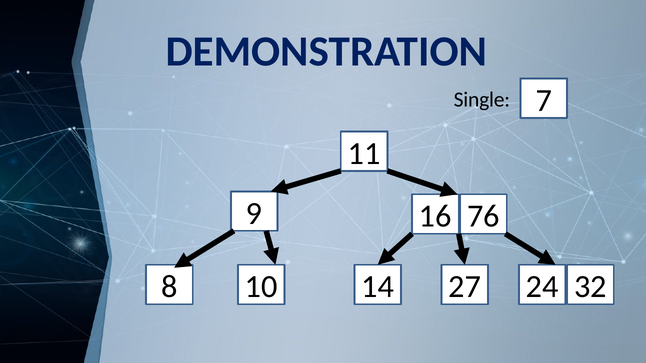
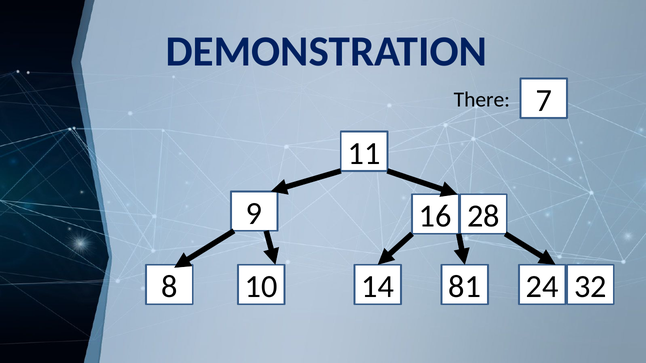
Single: Single -> There (482, 100)
76: 76 -> 28 (483, 217)
27: 27 -> 81 (465, 287)
